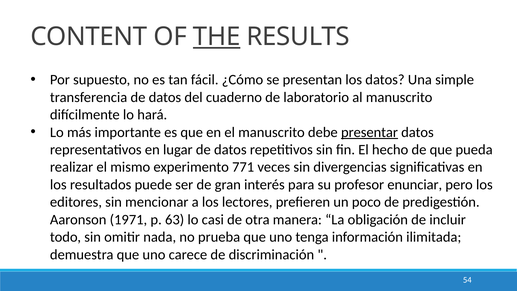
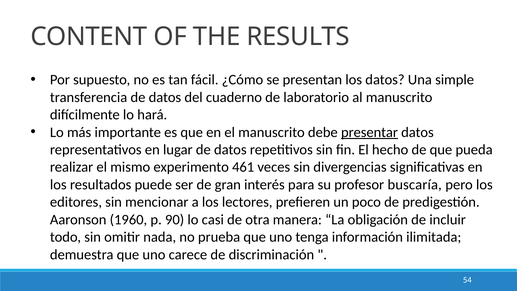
THE underline: present -> none (217, 37)
771: 771 -> 461 (243, 167)
enunciar: enunciar -> buscaría (415, 185)
1971: 1971 -> 1960 (128, 219)
63: 63 -> 90 (175, 219)
